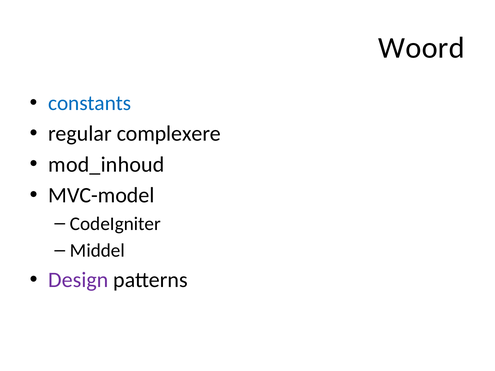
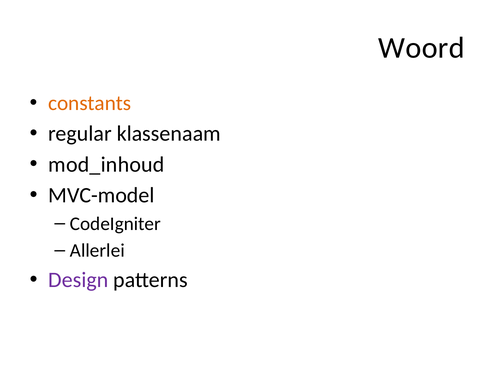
constants colour: blue -> orange (90, 103)
complexere: complexere -> klassenaam (169, 134)
Middel: Middel -> Allerlei (97, 251)
